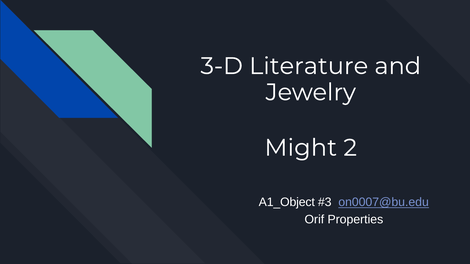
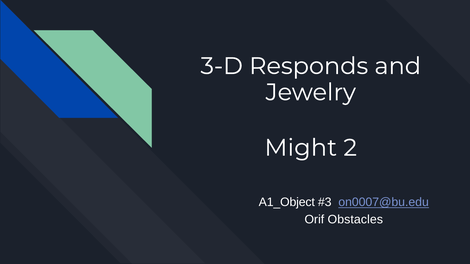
Literature: Literature -> Responds (309, 66)
Properties: Properties -> Obstacles (355, 220)
